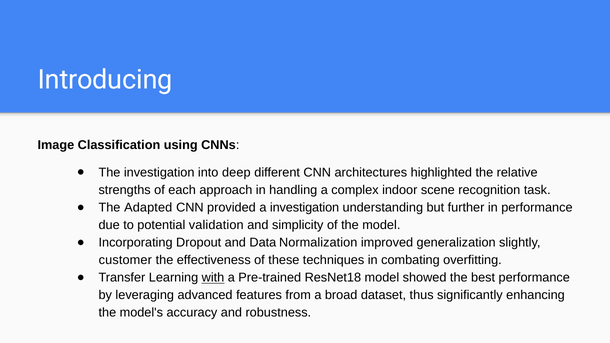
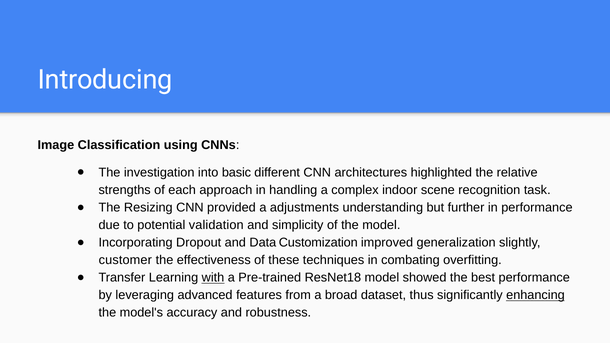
deep: deep -> basic (236, 173)
Adapted: Adapted -> Resizing (148, 208)
a investigation: investigation -> adjustments (304, 208)
Normalization: Normalization -> Customization (318, 243)
enhancing underline: none -> present (535, 295)
